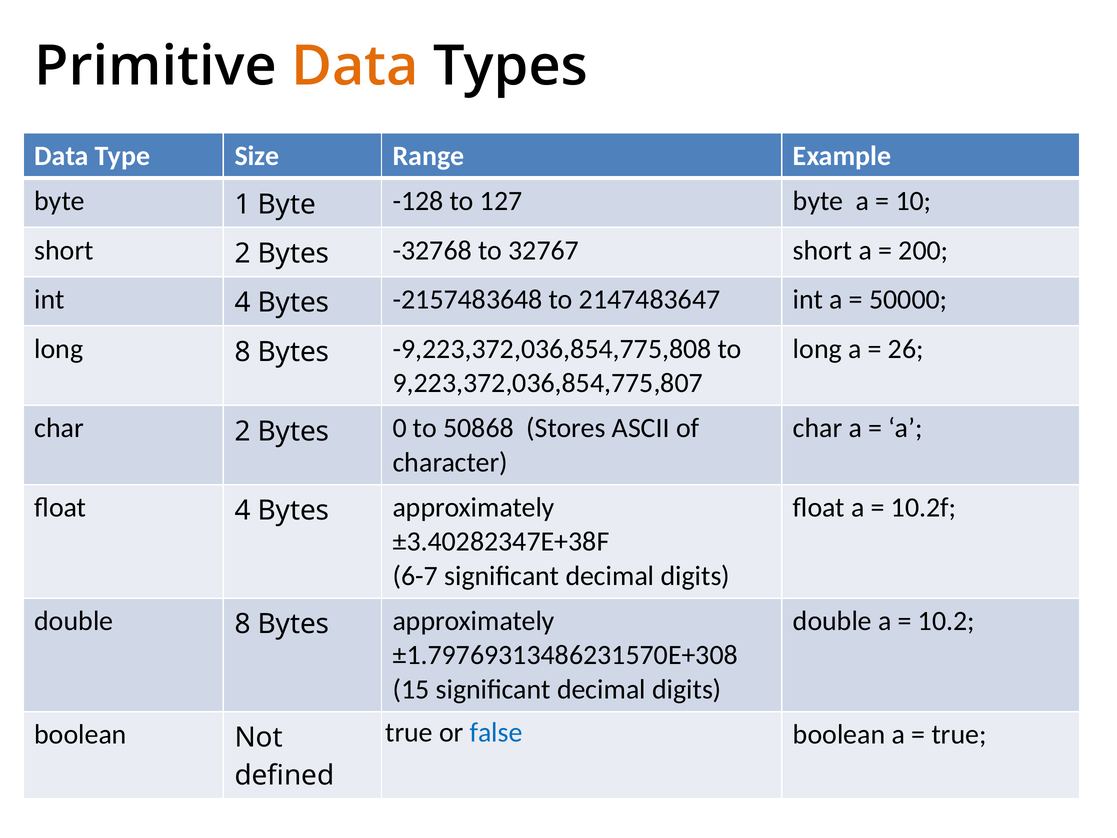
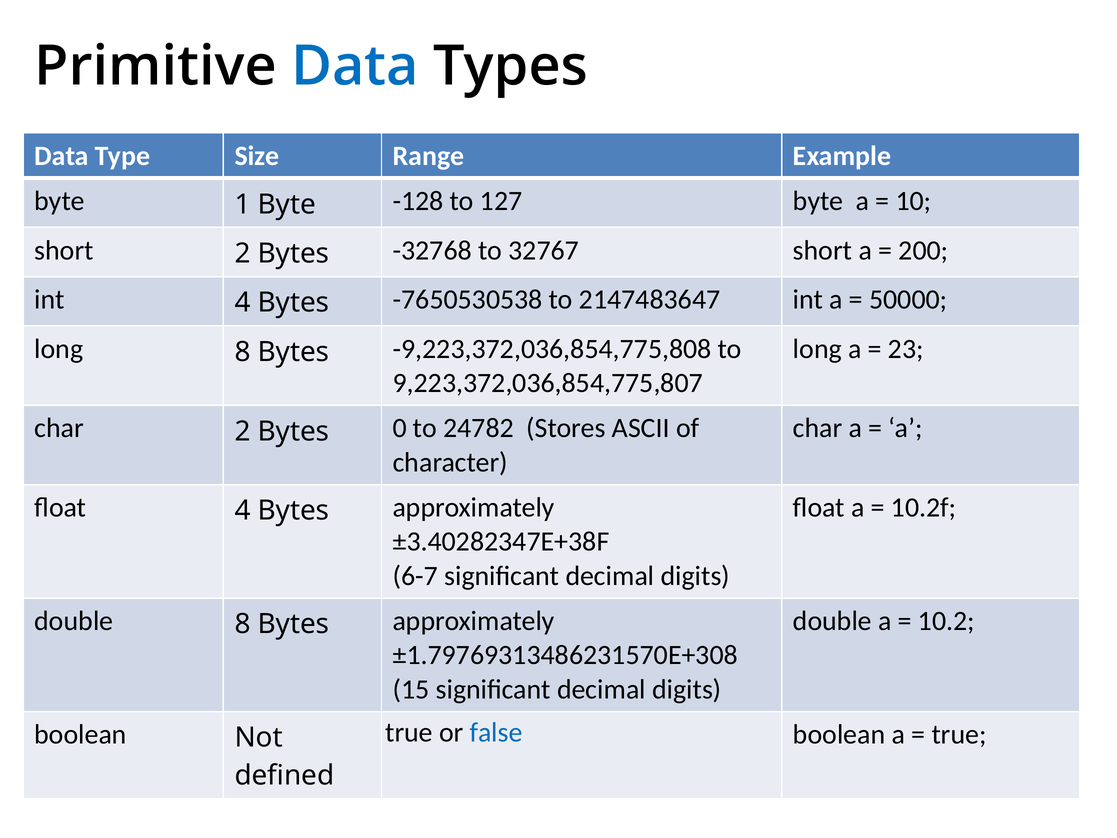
Data colour: orange -> blue (355, 66)
-2157483648: -2157483648 -> -7650530538 (468, 299)
26: 26 -> 23 (906, 349)
50868: 50868 -> 24782 (478, 428)
